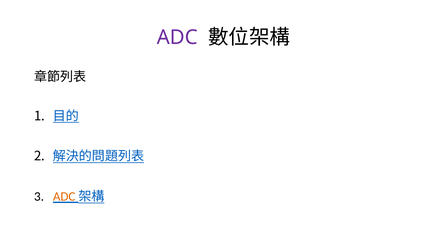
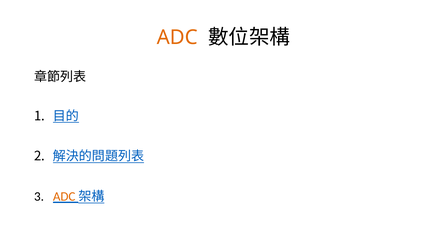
ADC colour: purple -> orange (177, 38)
